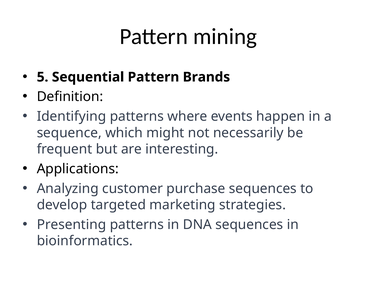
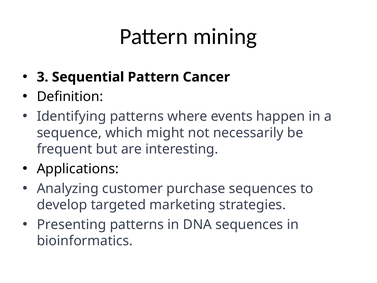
5: 5 -> 3 (43, 77)
Brands: Brands -> Cancer (206, 77)
